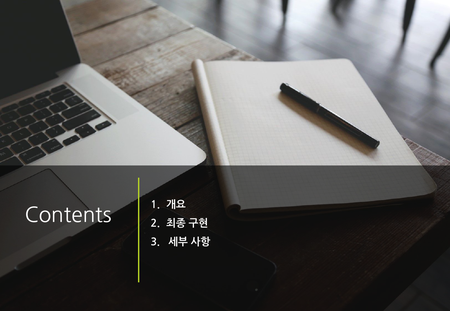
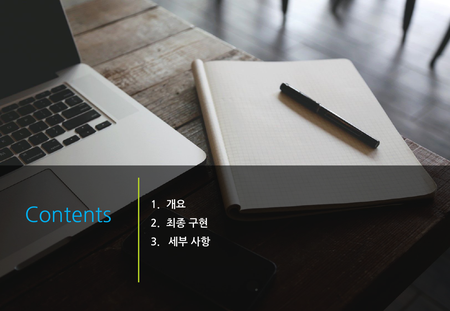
Contents colour: white -> light blue (68, 216)
